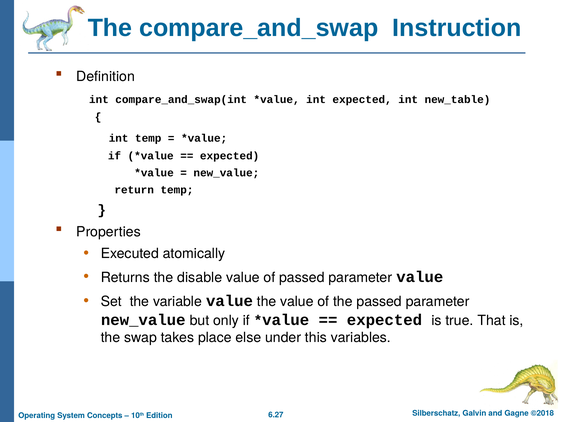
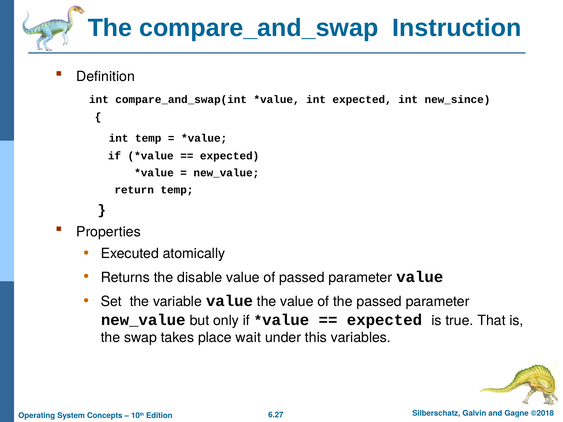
new_table: new_table -> new_since (457, 100)
else: else -> wait (248, 338)
